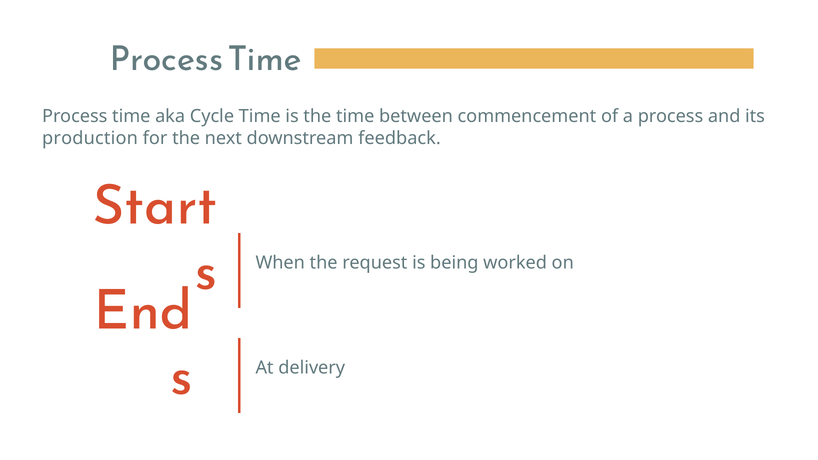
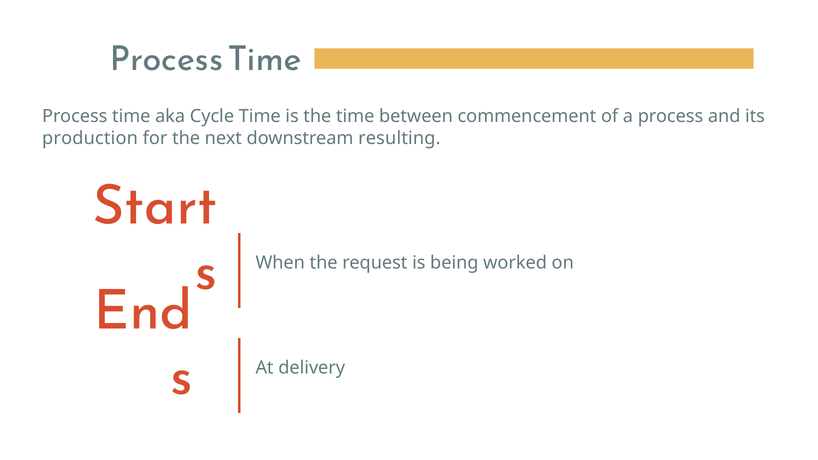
feedback: feedback -> resulting (399, 138)
